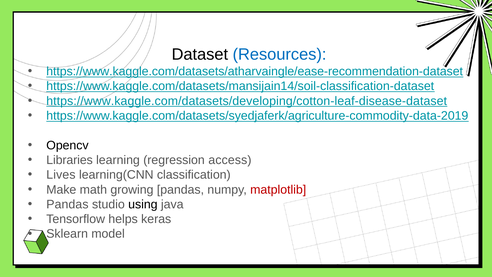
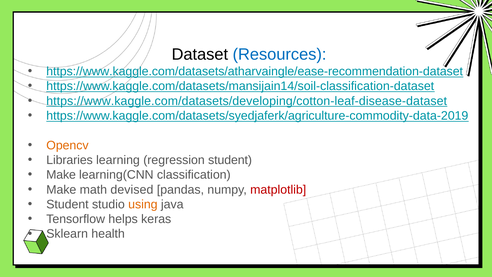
Opencv colour: black -> orange (67, 145)
regression access: access -> student (230, 160)
Lives: Lives -> Make (61, 175)
growing: growing -> devised (132, 189)
Pandas: Pandas -> Student (67, 204)
using colour: black -> orange (143, 204)
model: model -> health (108, 234)
